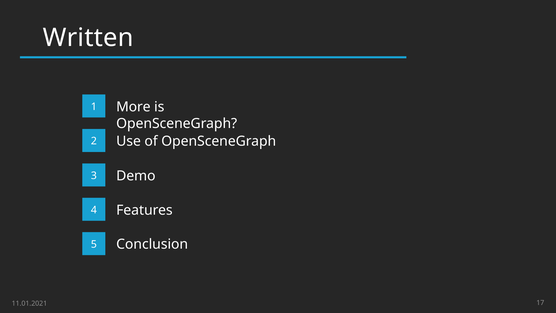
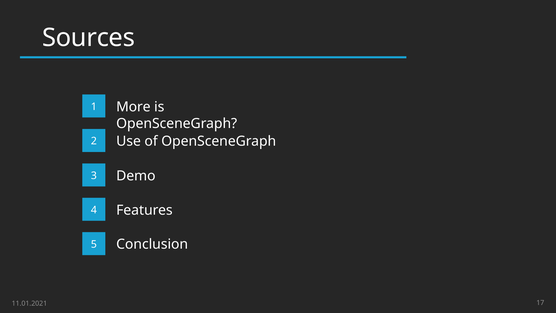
Written: Written -> Sources (88, 38)
